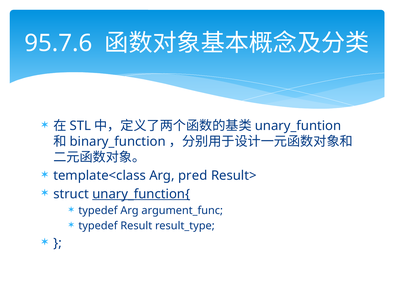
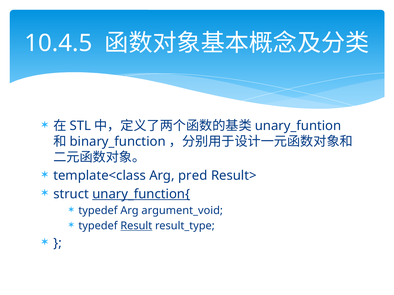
95.7.6: 95.7.6 -> 10.4.5 (58, 43)
argument_func: argument_func -> argument_void (182, 211)
Result underline: none -> present (136, 226)
